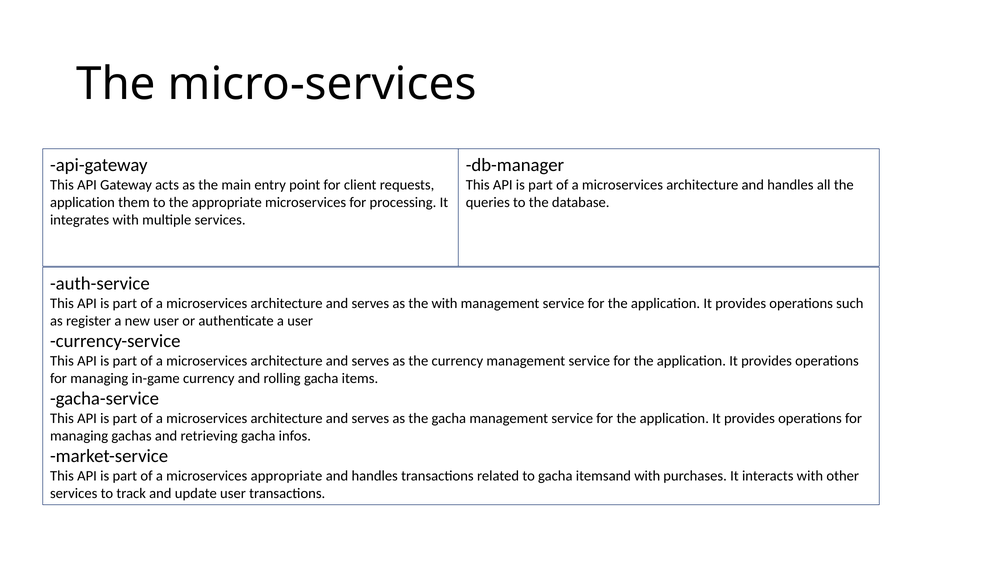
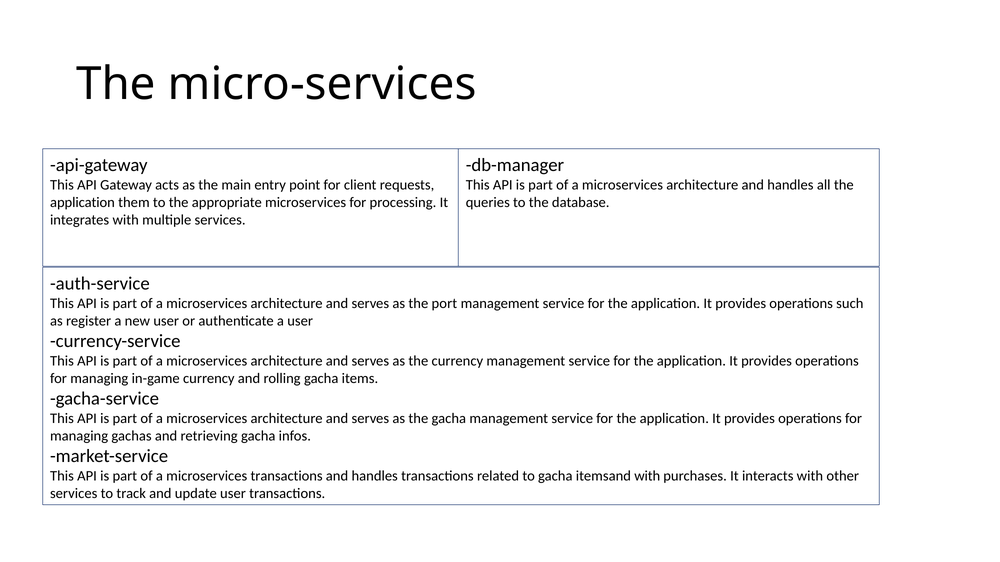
the with: with -> port (444, 304)
microservices appropriate: appropriate -> transactions (287, 476)
